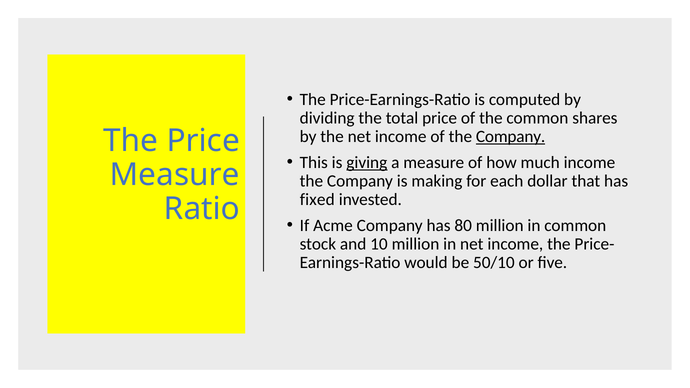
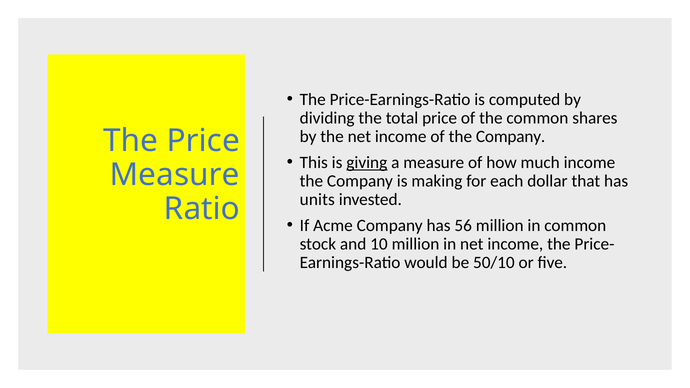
Company underline: present -> none (511, 137)
fixed: fixed -> units (317, 200)
80: 80 -> 56 (463, 225)
